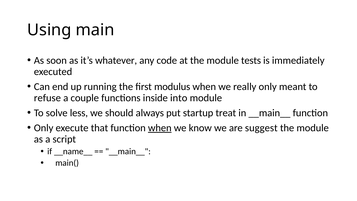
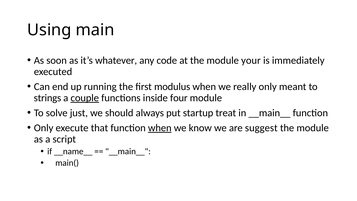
tests: tests -> your (251, 60)
refuse: refuse -> strings (47, 98)
couple underline: none -> present (85, 98)
into: into -> four (179, 98)
less: less -> just (79, 113)
